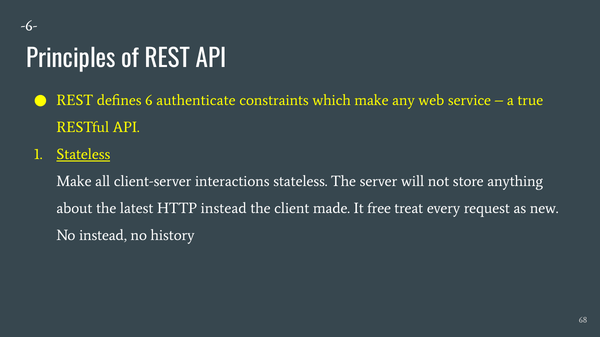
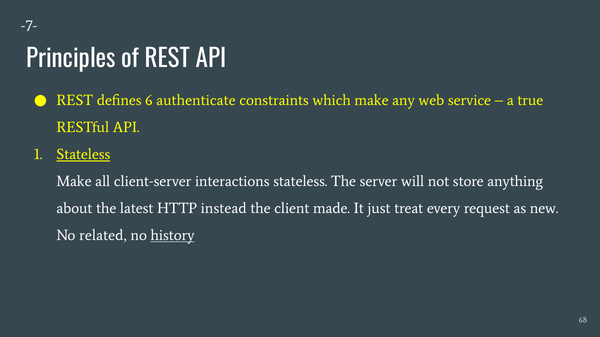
-6-: -6- -> -7- (29, 26)
free: free -> just (379, 209)
No instead: instead -> related (103, 236)
history underline: none -> present (173, 236)
